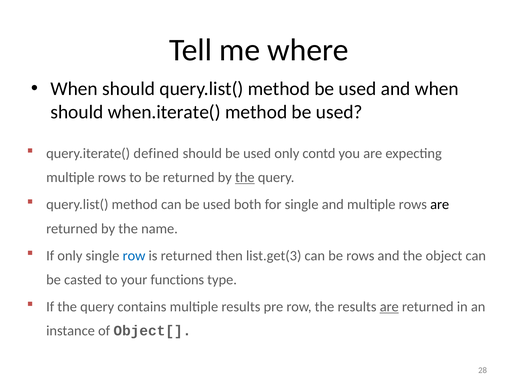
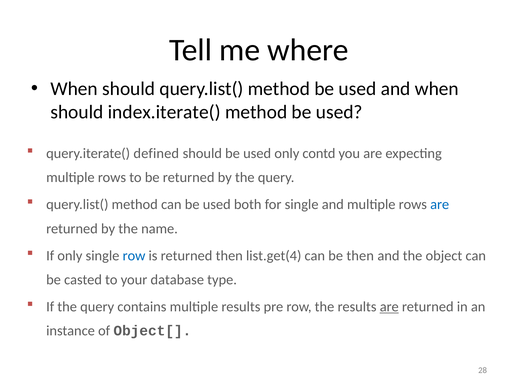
when.iterate(: when.iterate( -> index.iterate( (164, 112)
the underline: present -> none (245, 178)
are colour: black -> blue (440, 205)
list.get(3: list.get(3 -> list.get(4 (274, 256)
be rows: rows -> then (360, 256)
functions: functions -> database (177, 280)
